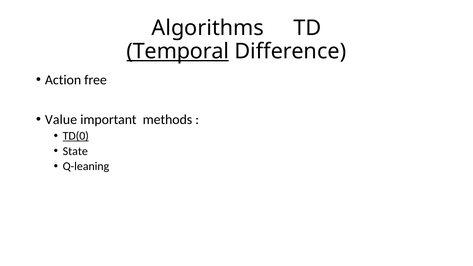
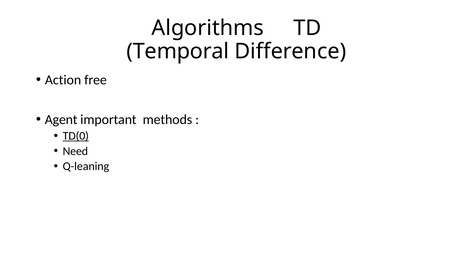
Temporal underline: present -> none (178, 51)
Value: Value -> Agent (61, 120)
State: State -> Need (75, 151)
